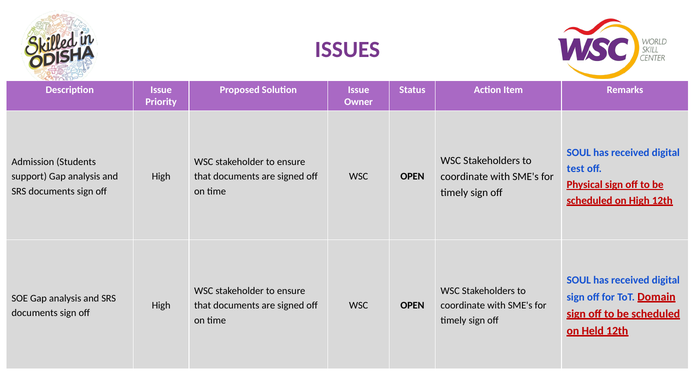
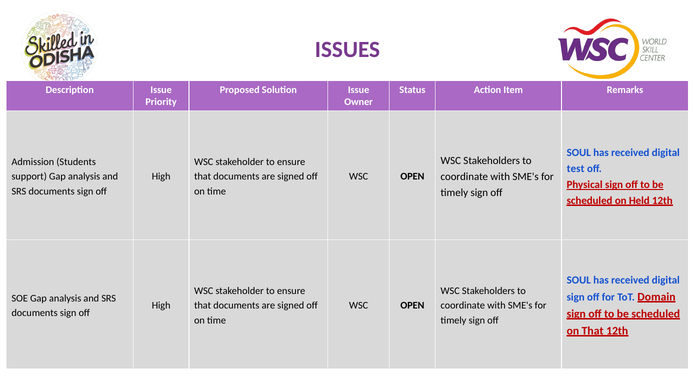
on High: High -> Held (639, 201)
on Held: Held -> That (593, 331)
